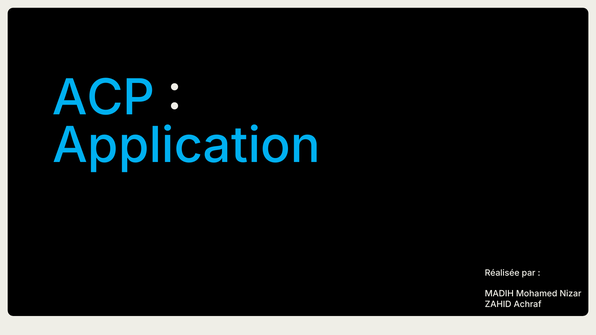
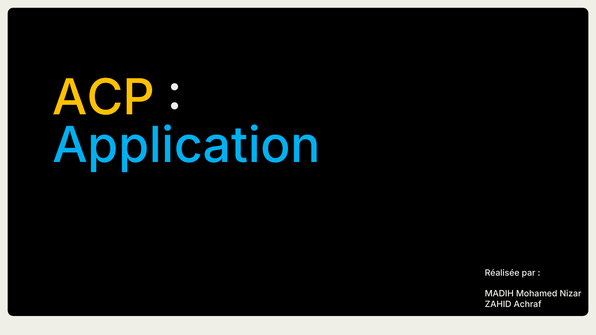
ACP colour: light blue -> yellow (103, 98)
